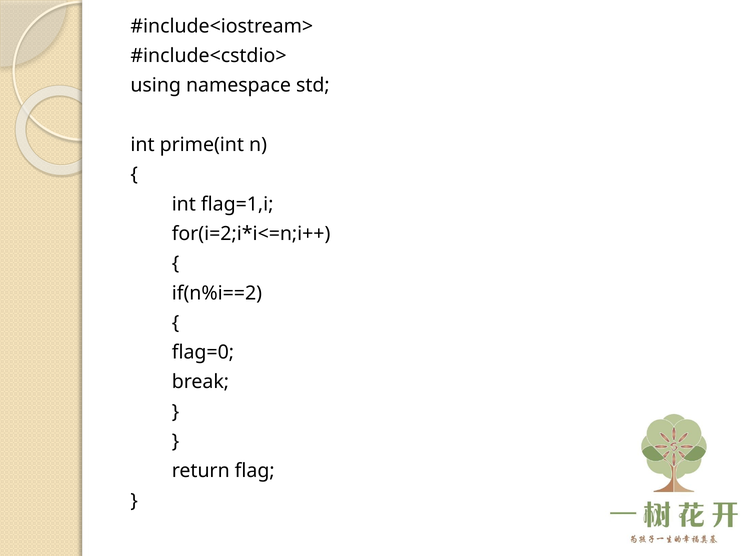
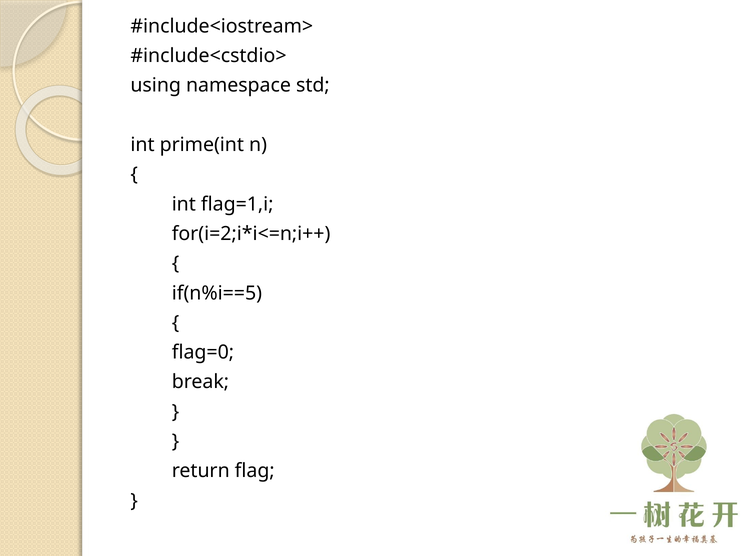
if(n%i==2: if(n%i==2 -> if(n%i==5 (217, 293)
